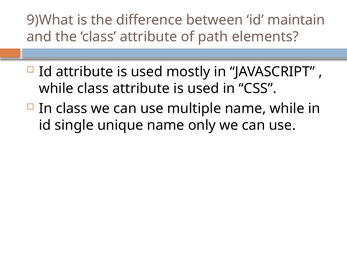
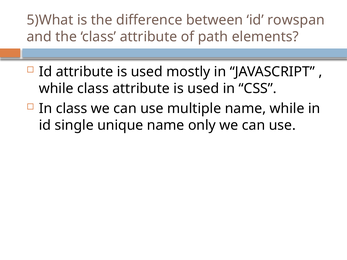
9)What: 9)What -> 5)What (50, 20)
maintain: maintain -> rowspan (296, 20)
